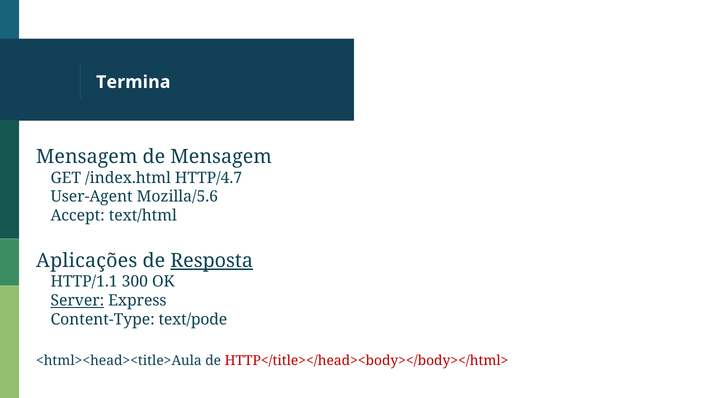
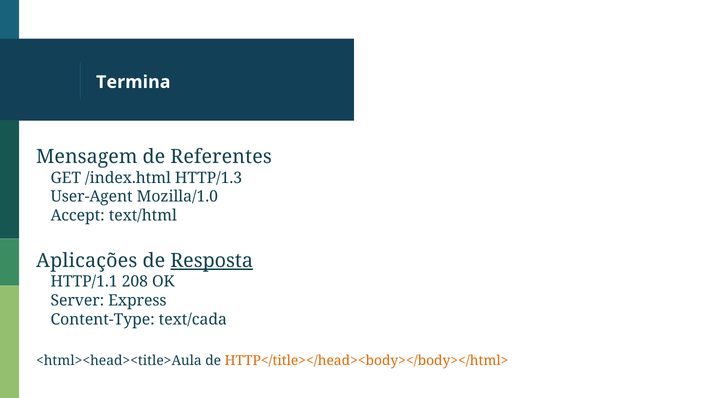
de Mensagem: Mensagem -> Referentes (221, 157)
HTTP/4.7: HTTP/4.7 -> HTTP/1.3 (209, 178)
Mozilla/5.6: Mozilla/5.6 -> Mozilla/1.0 (177, 197)
300: 300 -> 208 (135, 282)
Server underline: present -> none (77, 301)
text/pode: text/pode -> text/cada (193, 320)
HTTP</title></head><body></body></html> colour: red -> orange (367, 361)
